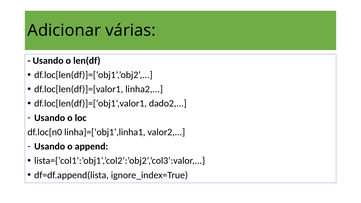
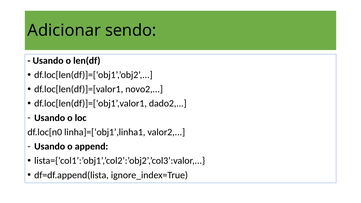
várias: várias -> sendo (131, 30)
linha2: linha2 -> novo2 (144, 89)
